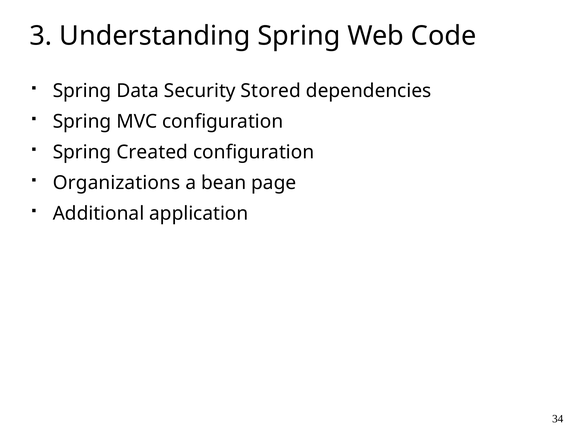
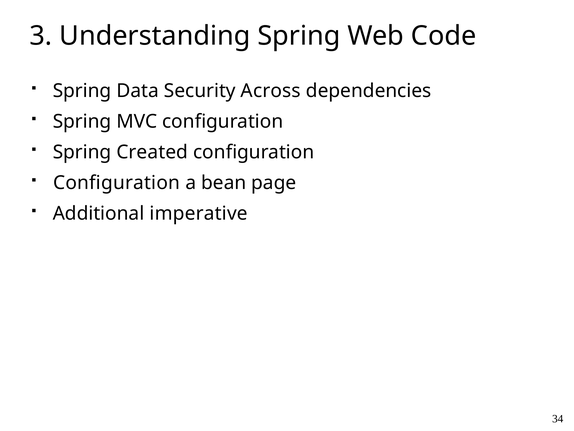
Stored: Stored -> Across (271, 91)
Organizations: Organizations -> Configuration (117, 183)
application: application -> imperative (199, 213)
